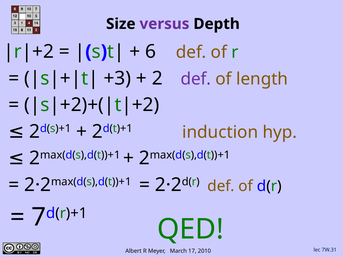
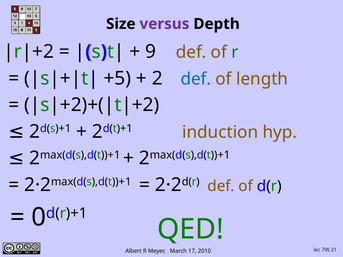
6: 6 -> 9 (151, 52)
+3: +3 -> +5 (117, 78)
def colour: purple -> blue (196, 79)
7: 7 -> 0 (39, 217)
